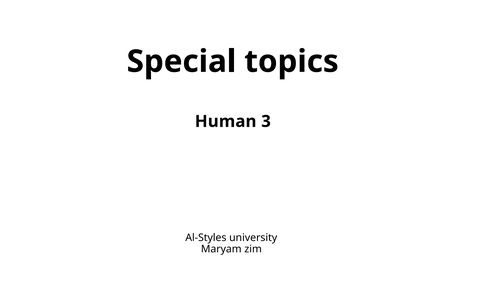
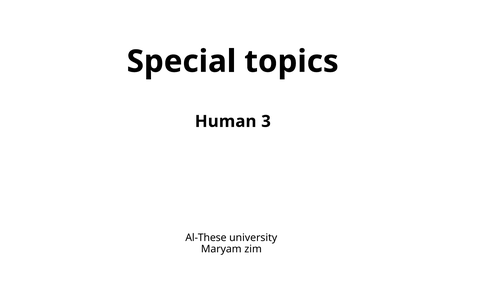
Al-Styles: Al-Styles -> Al-These (206, 238)
